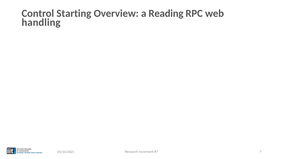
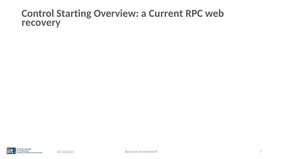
Reading: Reading -> Current (166, 13)
handling: handling -> recovery (41, 23)
